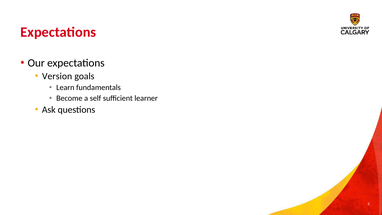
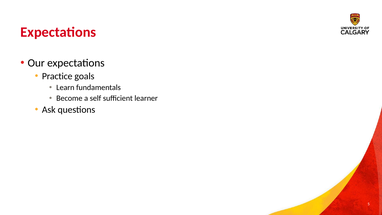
Version: Version -> Practice (57, 76)
